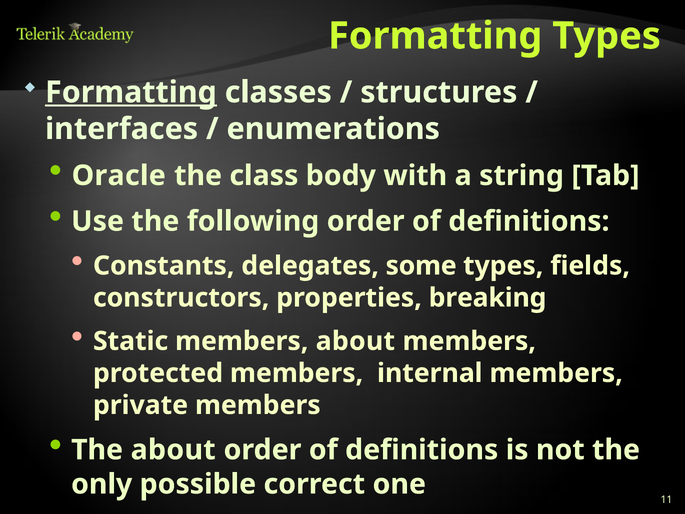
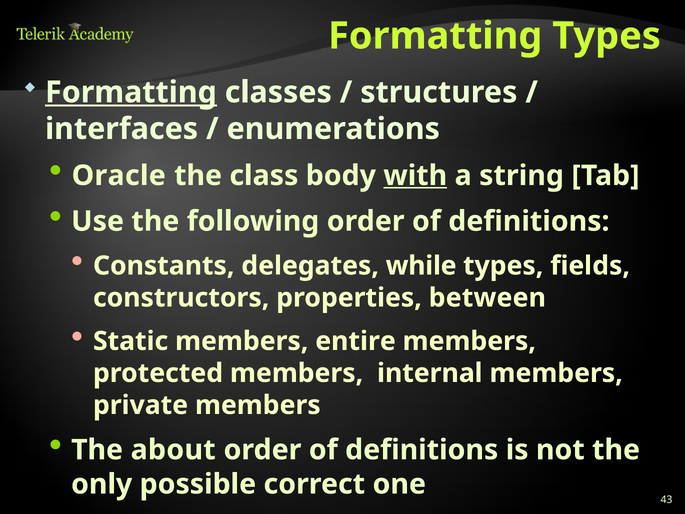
with underline: none -> present (415, 176)
some: some -> while (421, 266)
breaking: breaking -> between (487, 298)
members about: about -> entire (356, 341)
11: 11 -> 43 (667, 499)
